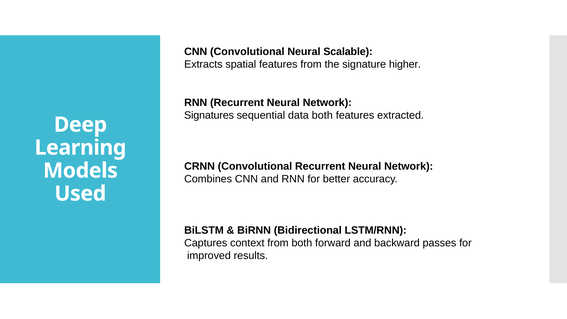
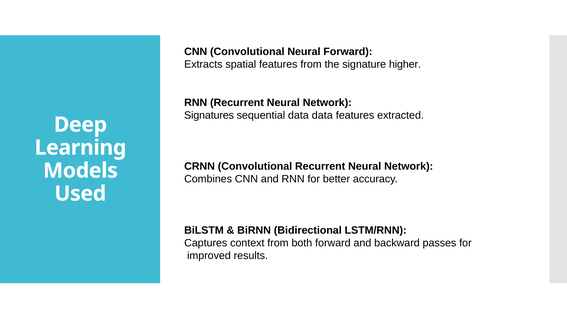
Neural Scalable: Scalable -> Forward (348, 52)
data both: both -> data (322, 115)
